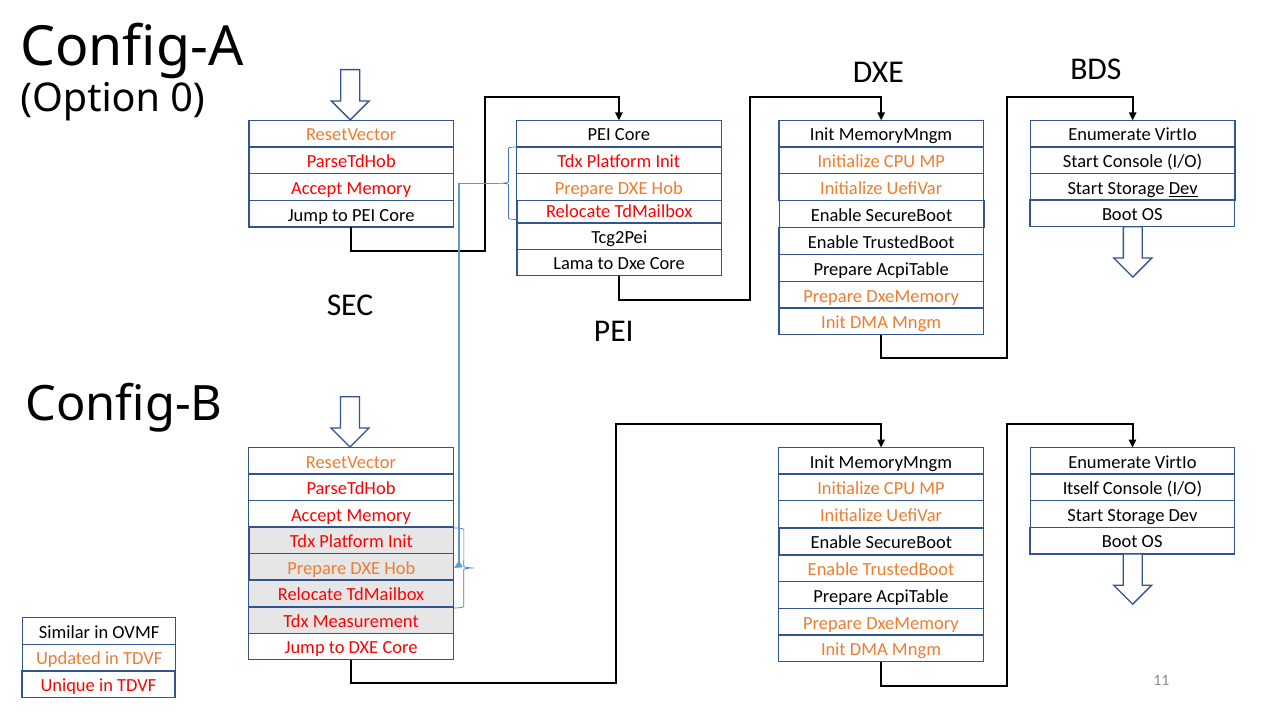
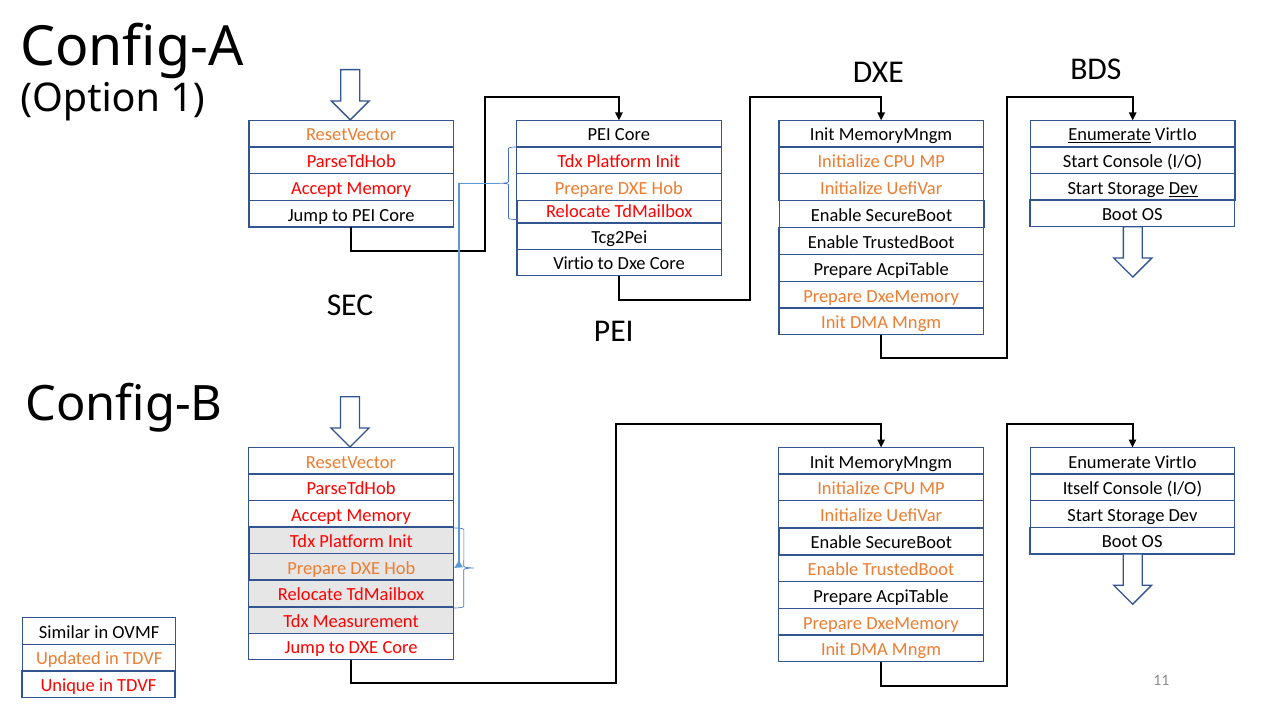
0: 0 -> 1 (188, 99)
Enumerate underline: none -> present (1110, 135)
Lama: Lama -> Virtio (574, 264)
